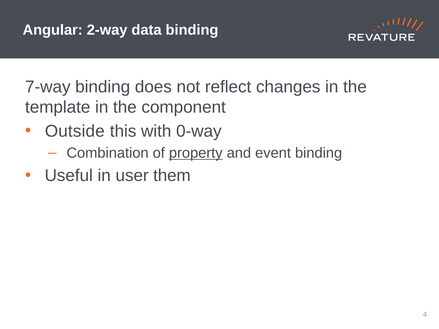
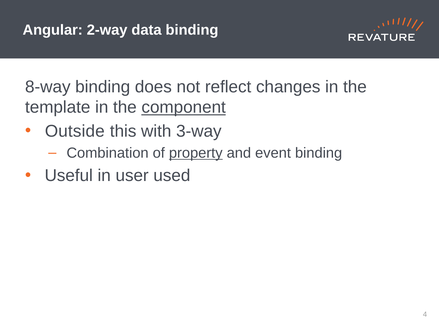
7-way: 7-way -> 8-way (48, 87)
component underline: none -> present (184, 107)
0-way: 0-way -> 3-way (199, 131)
them: them -> used (172, 176)
